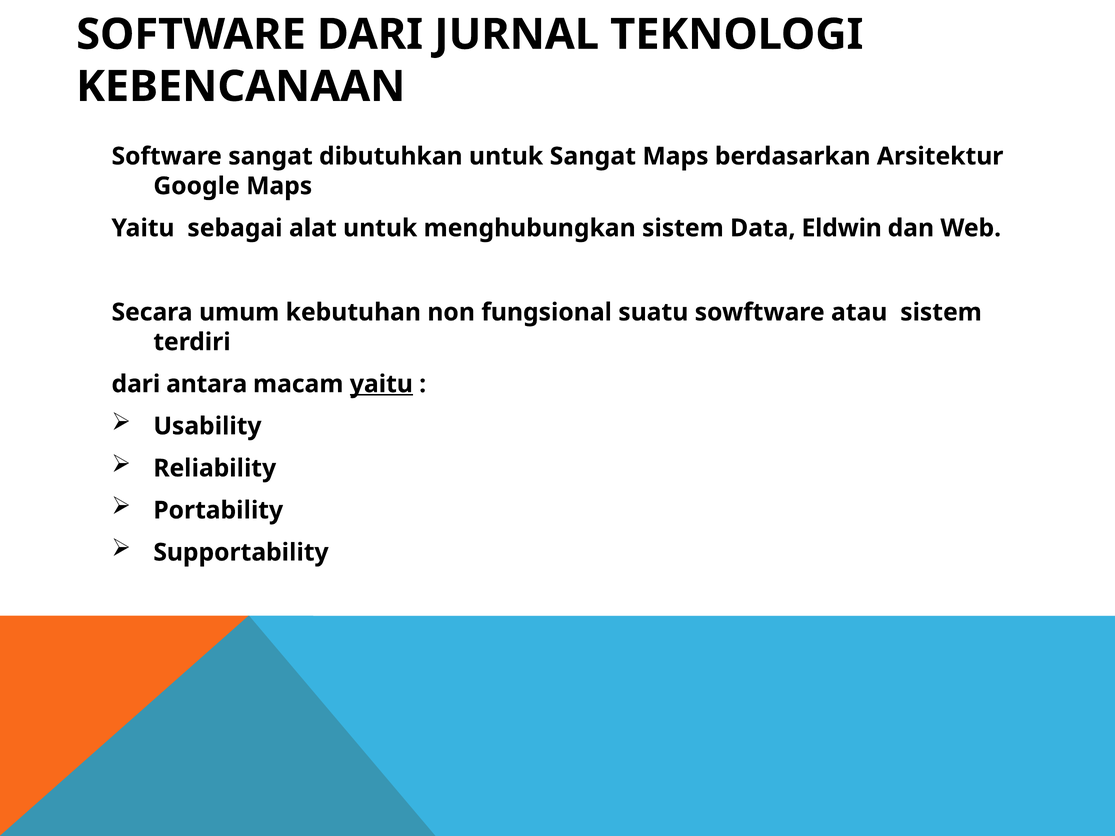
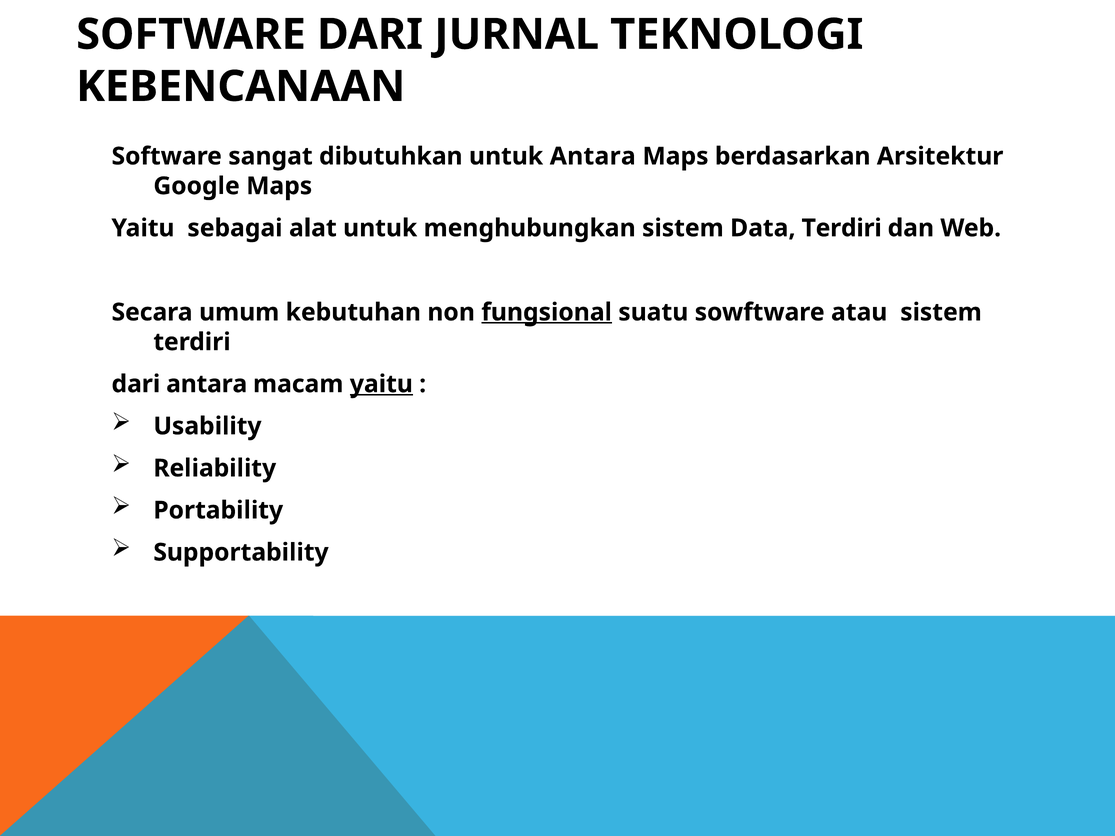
untuk Sangat: Sangat -> Antara (593, 156)
Data Eldwin: Eldwin -> Terdiri (842, 228)
fungsional underline: none -> present (547, 312)
